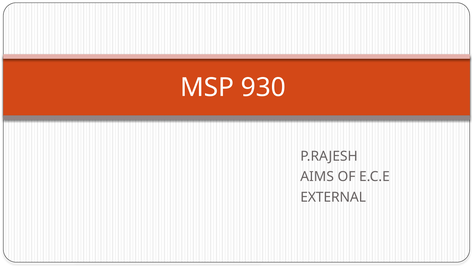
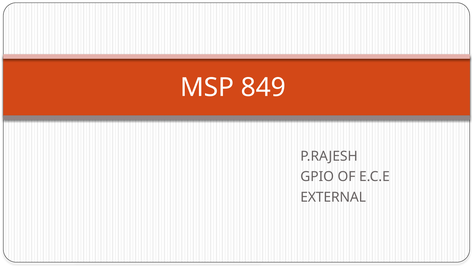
930: 930 -> 849 (263, 88)
AIMS: AIMS -> GPIO (317, 177)
